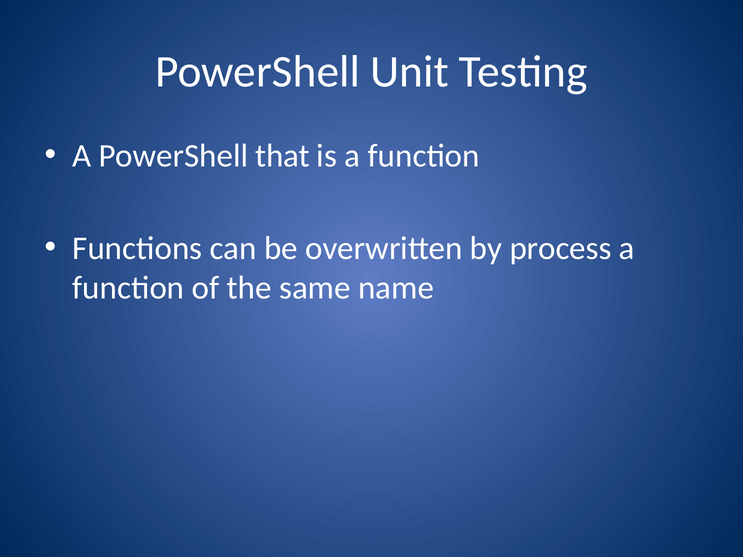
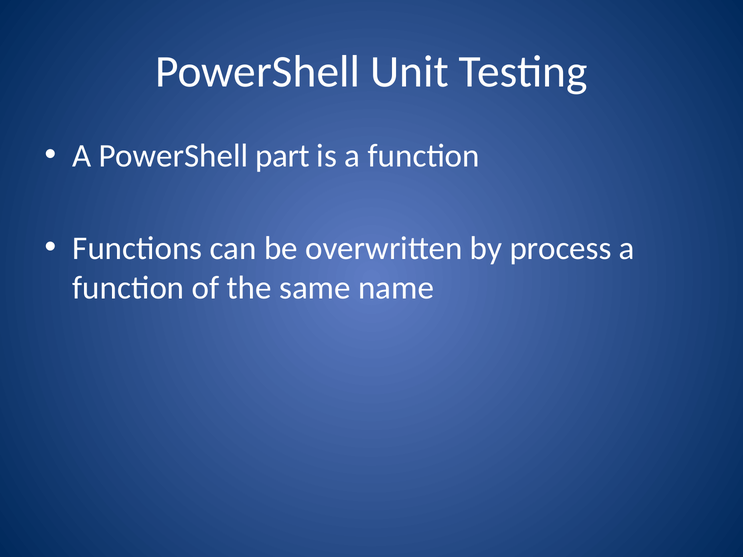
that: that -> part (282, 156)
